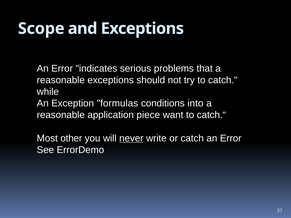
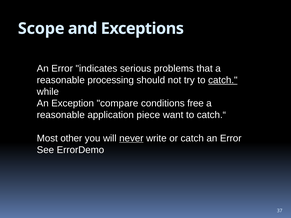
reasonable exceptions: exceptions -> processing (111, 80)
catch underline: none -> present (223, 80)
formulas: formulas -> compare (117, 103)
into: into -> free (196, 103)
